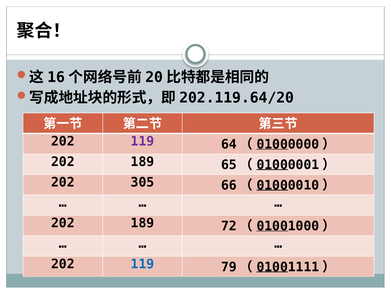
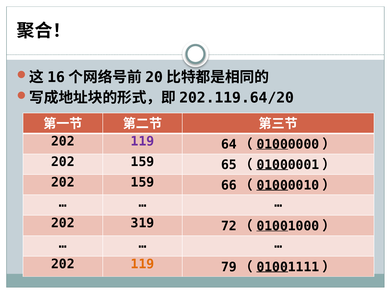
189: 189 -> 159 (142, 161)
305: 305 -> 159 (142, 182)
189: 189 -> 319 (142, 223)
119 colour: blue -> orange (142, 263)
